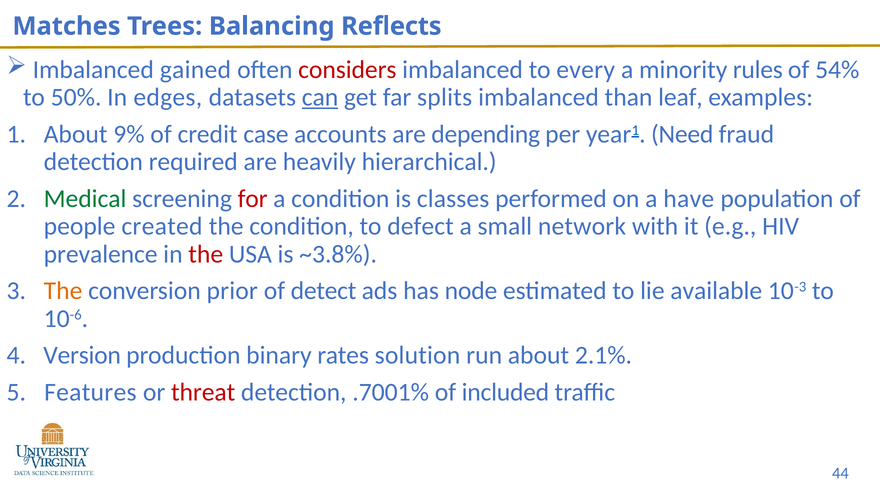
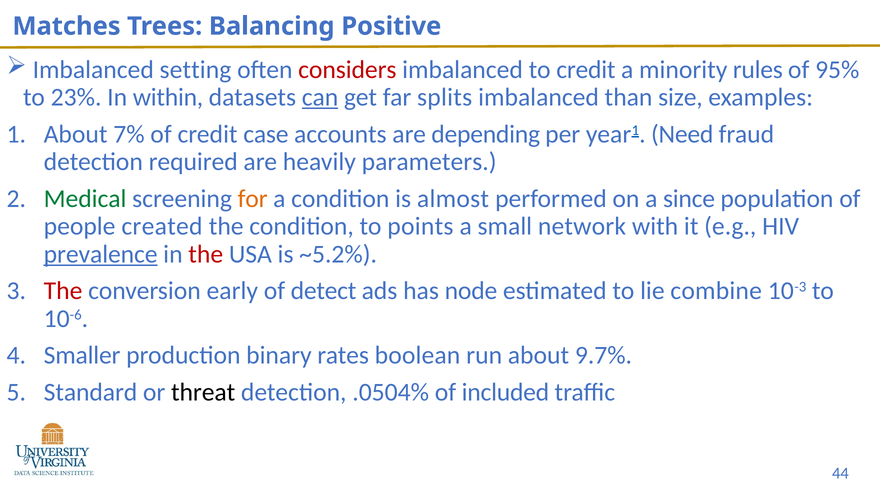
Reflects: Reflects -> Positive (391, 26)
gained: gained -> setting (195, 70)
to every: every -> credit (586, 70)
54%: 54% -> 95% (837, 70)
50%: 50% -> 23% (76, 97)
edges: edges -> within (168, 97)
leaf: leaf -> size (680, 97)
9%: 9% -> 7% (129, 134)
hierarchical: hierarchical -> parameters (429, 162)
for colour: red -> orange (253, 199)
classes: classes -> almost (453, 199)
have: have -> since (689, 199)
defect: defect -> points (420, 226)
prevalence underline: none -> present (101, 254)
~3.8%: ~3.8% -> ~5.2% (338, 254)
The colour: orange -> red (63, 291)
prior: prior -> early (232, 291)
available: available -> combine (716, 291)
Version: Version -> Smaller (82, 356)
solution: solution -> boolean (418, 356)
2.1%: 2.1% -> 9.7% (603, 356)
Features: Features -> Standard (91, 392)
threat colour: red -> black (203, 392)
.7001%: .7001% -> .0504% (391, 392)
